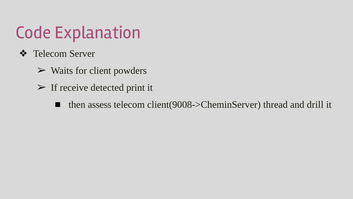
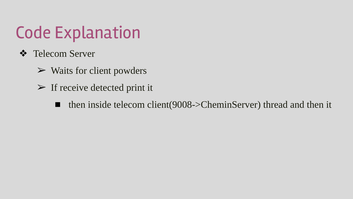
assess: assess -> inside (100, 104)
and drill: drill -> then (315, 104)
